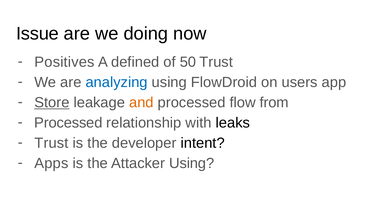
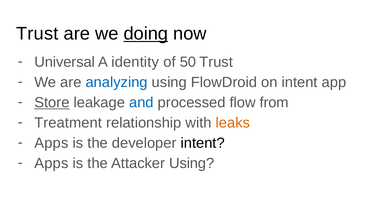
Issue: Issue -> Trust (37, 34)
doing underline: none -> present (146, 34)
Positives: Positives -> Universal (65, 62)
defined: defined -> identity (135, 62)
on users: users -> intent (300, 82)
and colour: orange -> blue (141, 103)
Processed: Processed -> Treatment (68, 123)
leaks colour: black -> orange (233, 123)
Trust: Trust -> Apps (51, 143)
